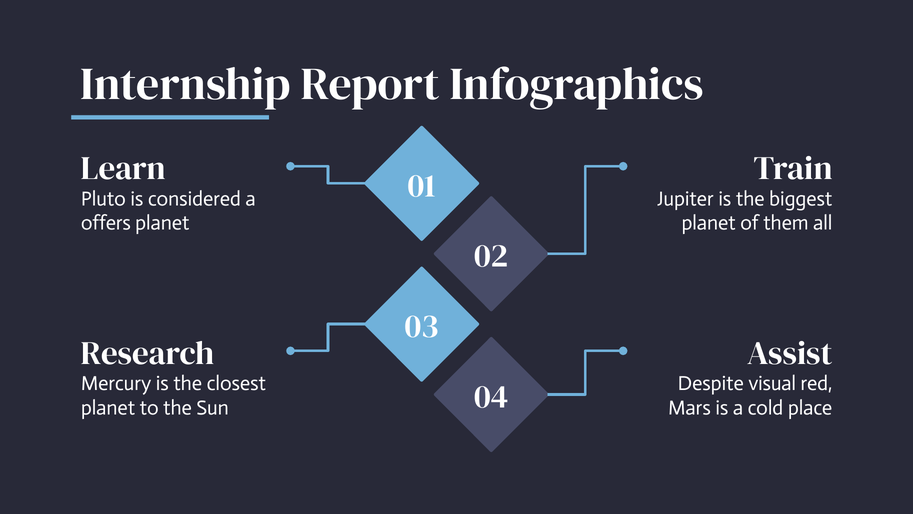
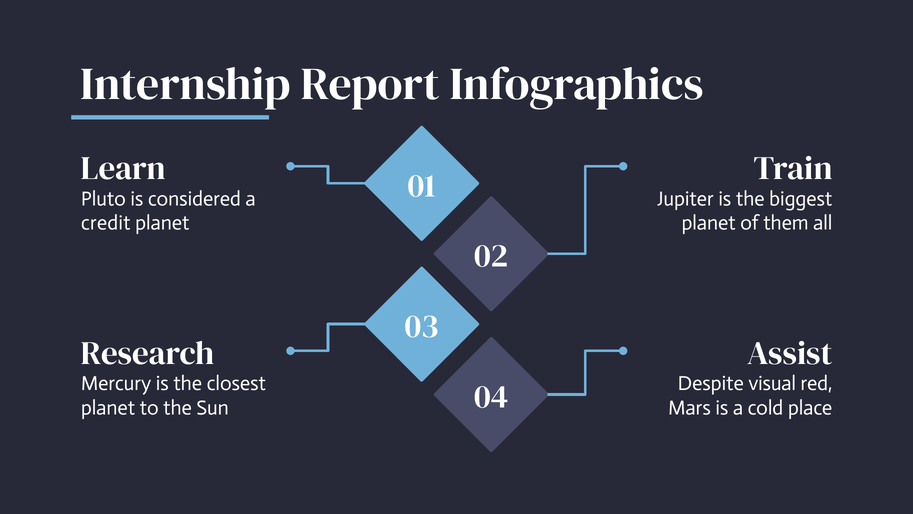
offers: offers -> credit (106, 223)
